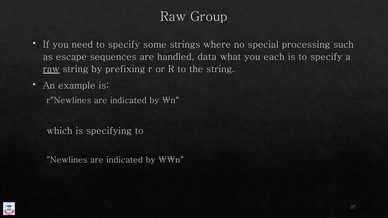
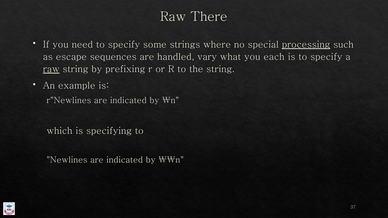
Group: Group -> There (209, 17)
processing underline: none -> present (306, 45)
data: data -> vary (207, 57)
